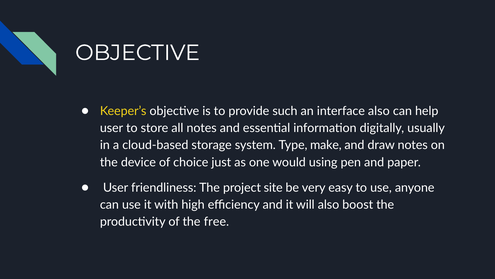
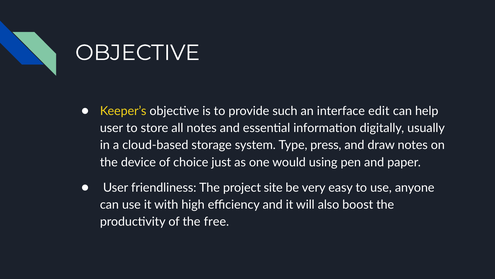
interface also: also -> edit (379, 111)
make: make -> press (326, 145)
